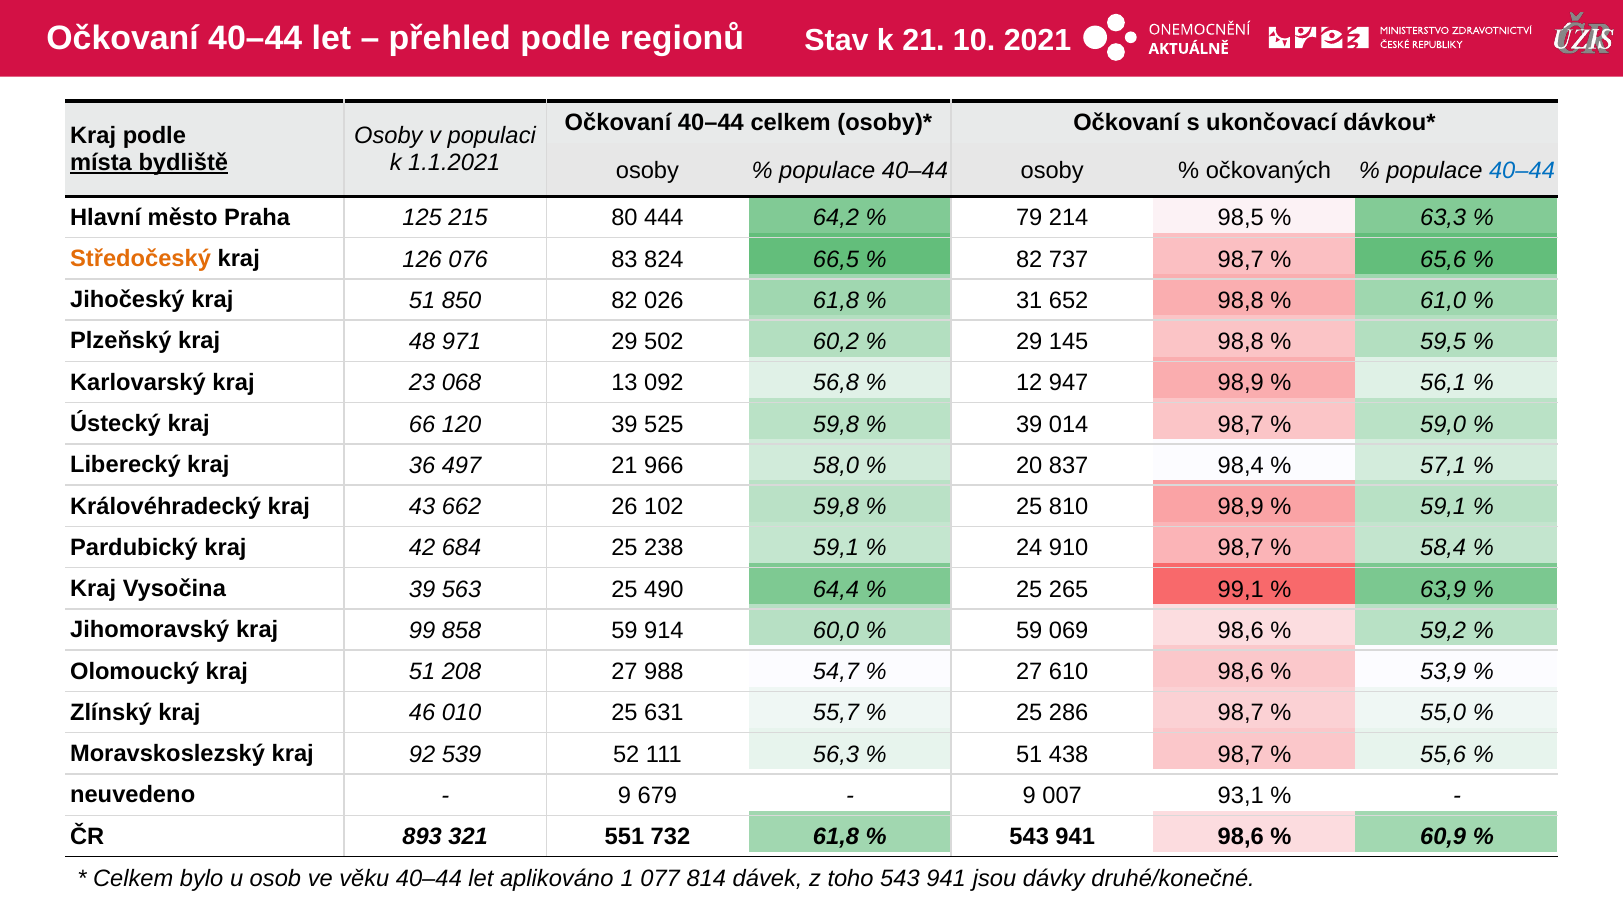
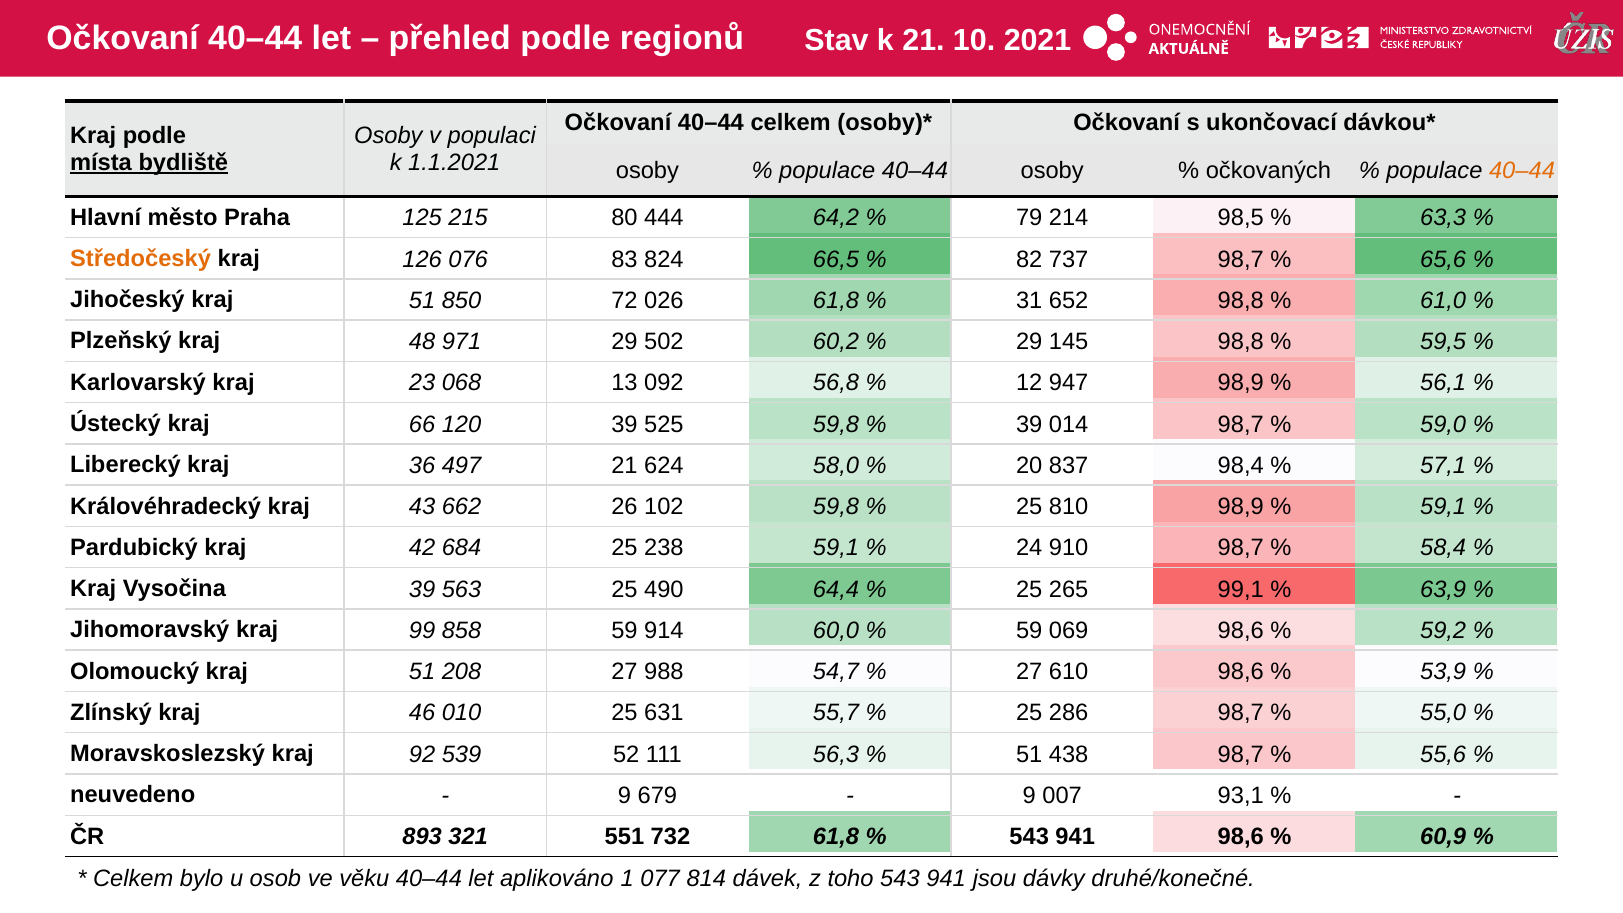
40–44 colour: blue -> orange (1522, 171)
850 82: 82 -> 72 (624, 300)
966: 966 -> 624 (664, 466)
